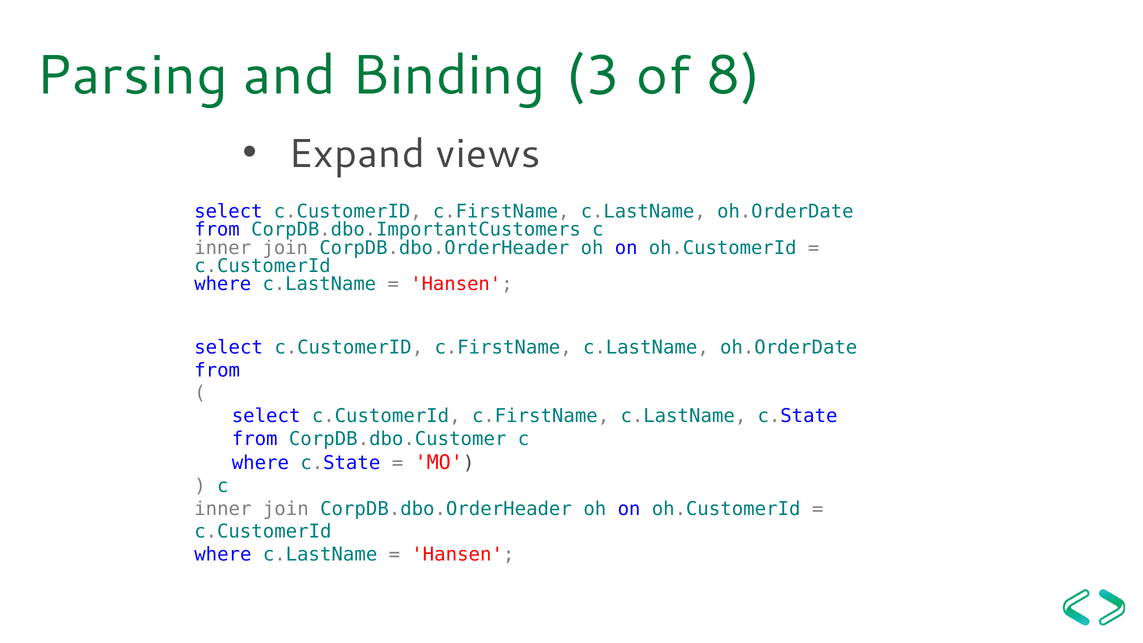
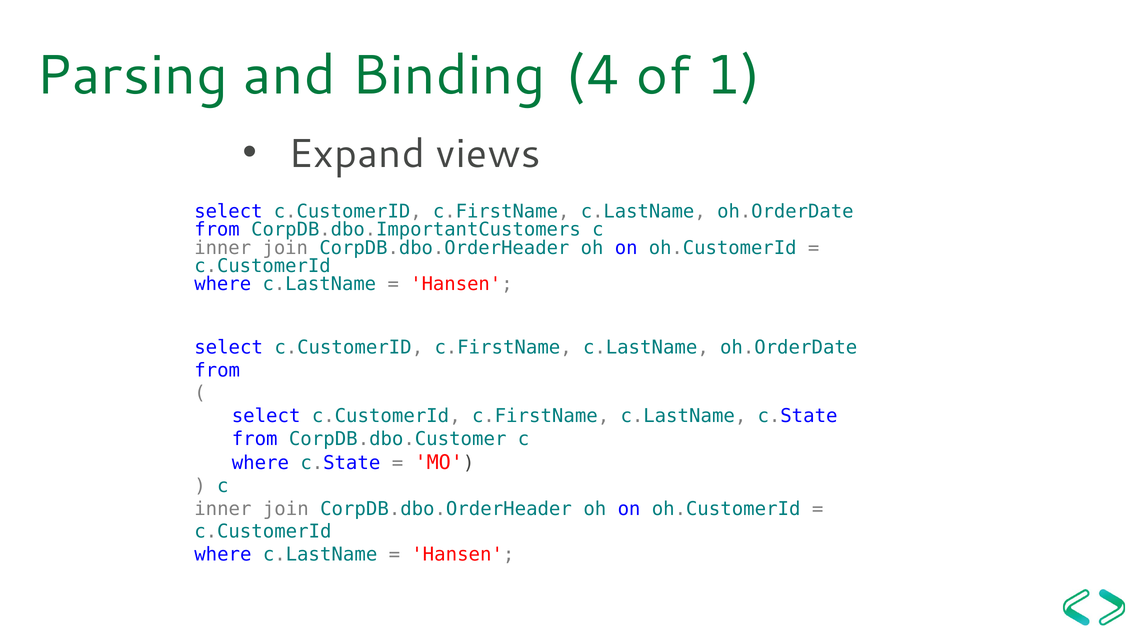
3: 3 -> 4 (593, 75)
8: 8 -> 1 (733, 75)
